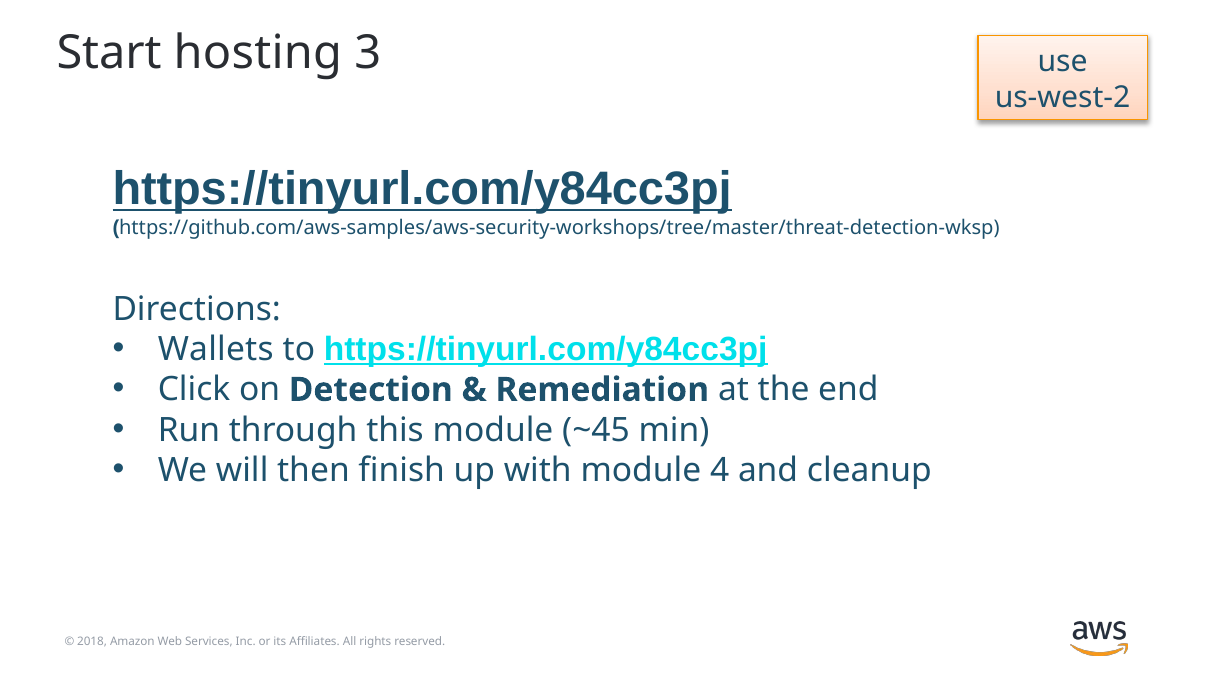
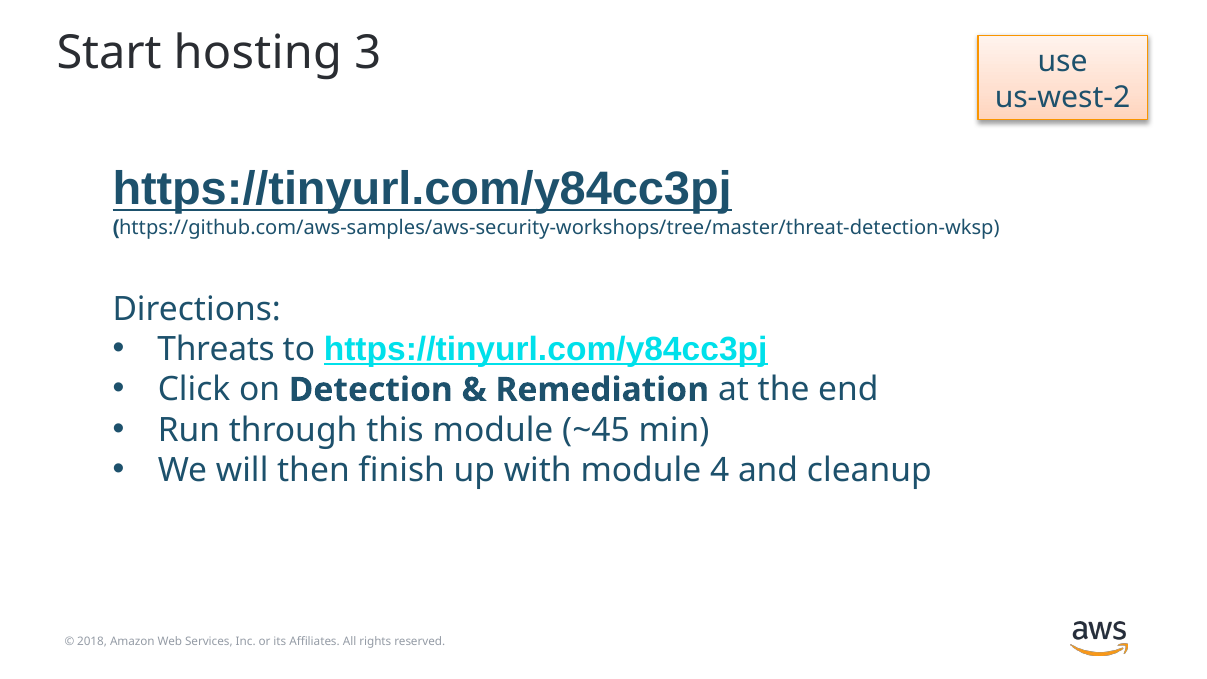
Wallets: Wallets -> Threats (216, 350)
